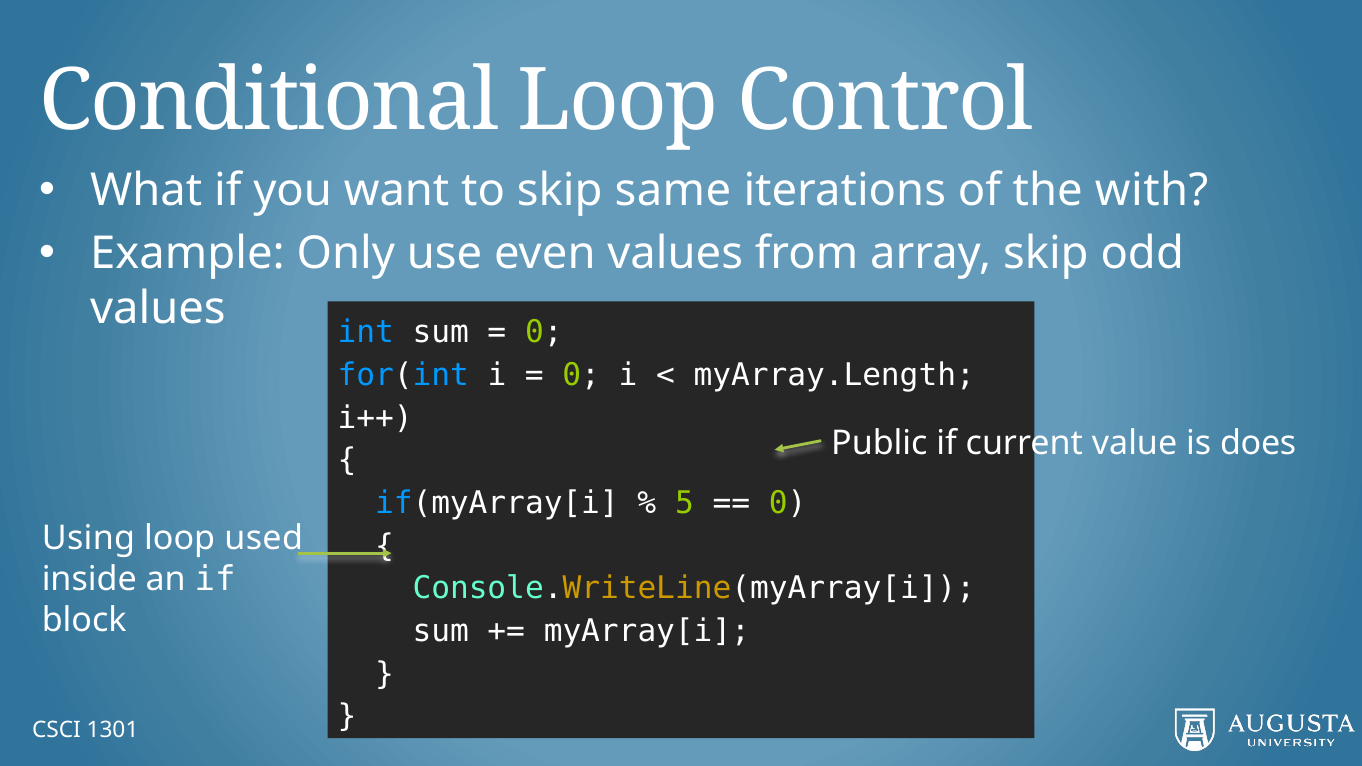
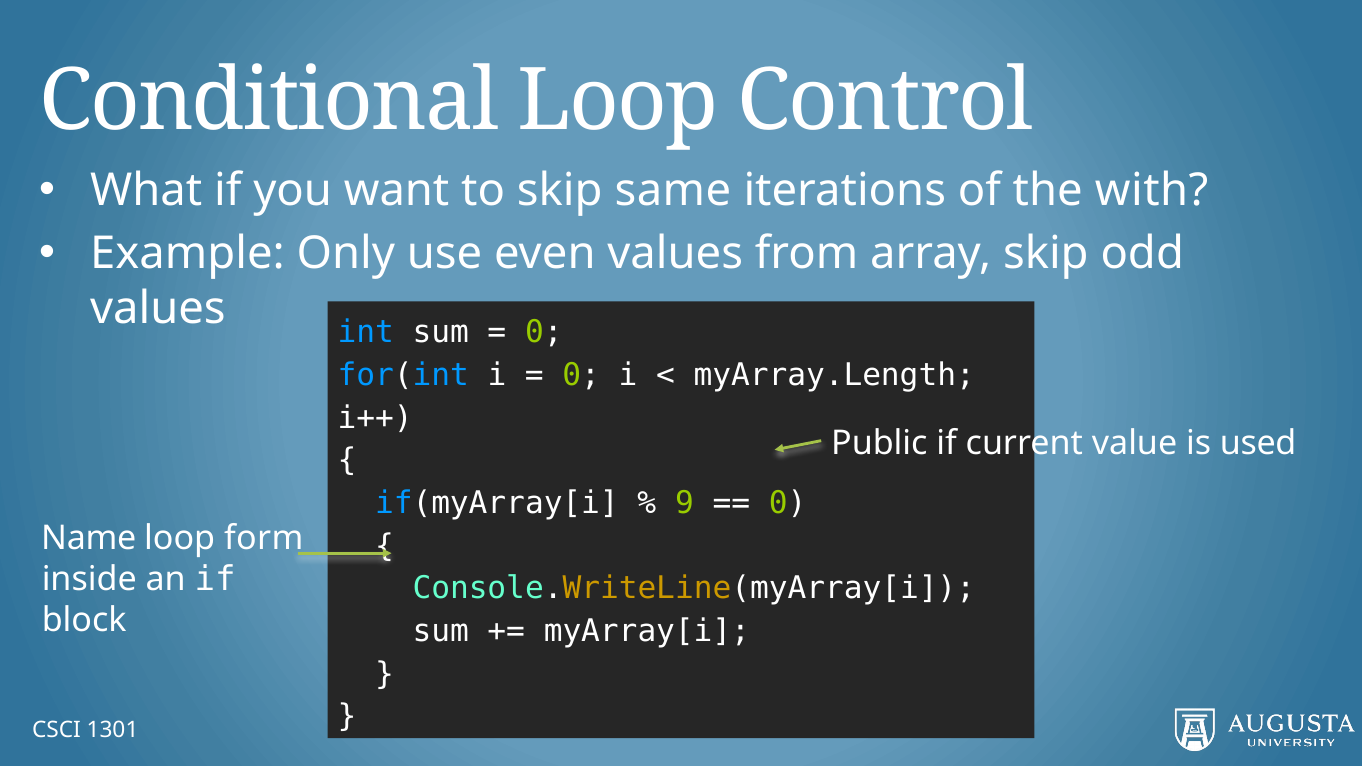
does: does -> used (1258, 443)
5: 5 -> 9 (685, 503)
Using: Using -> Name (89, 539)
used: used -> form (264, 539)
